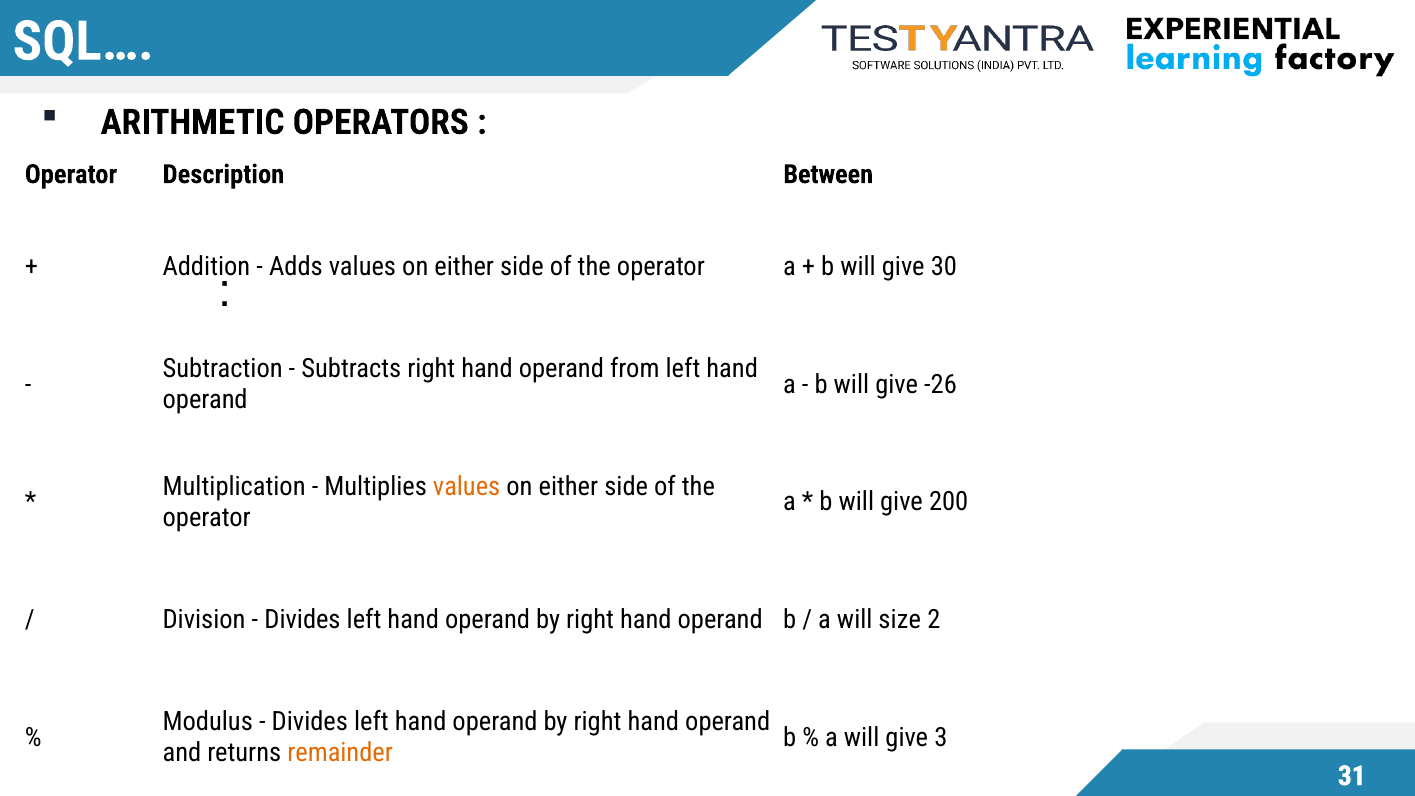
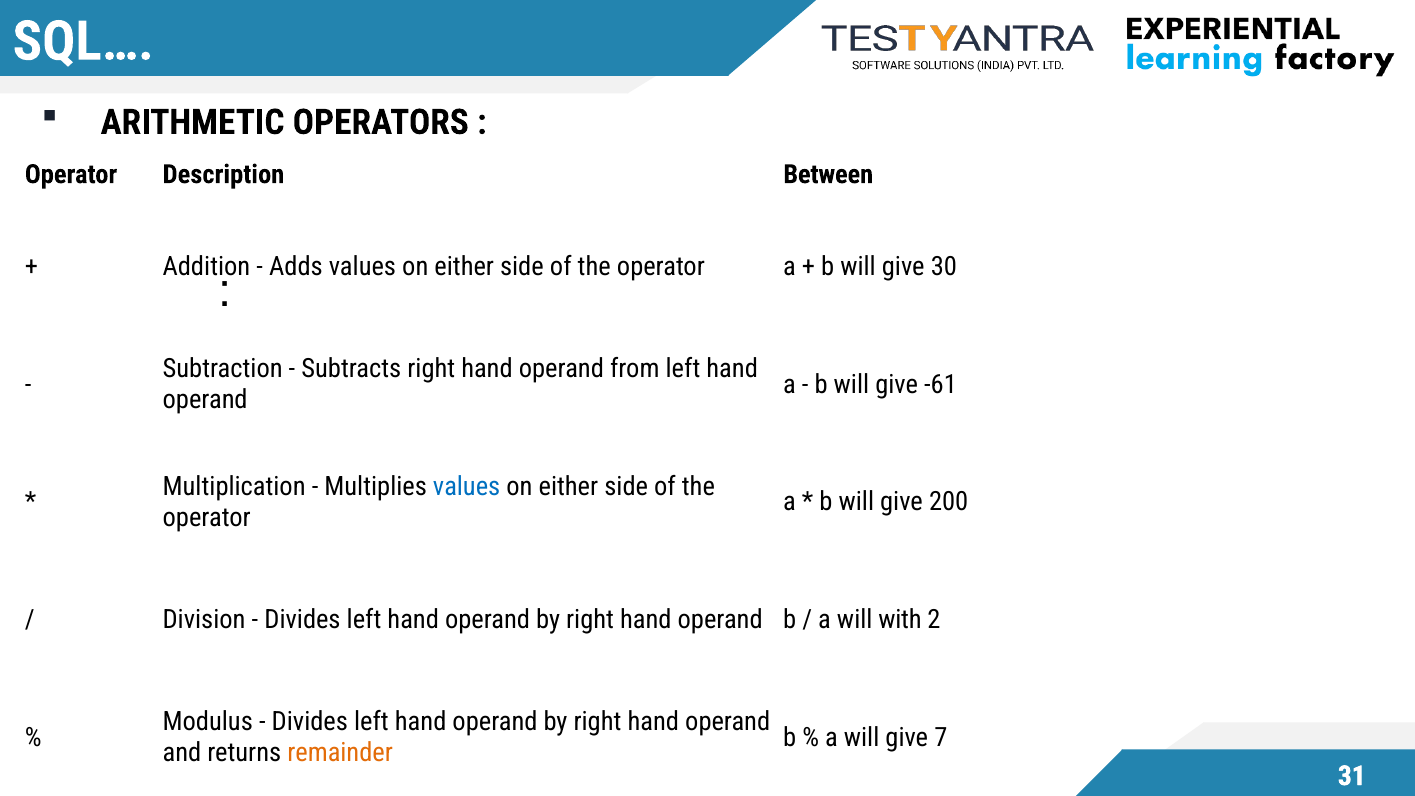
-26: -26 -> -61 (941, 384)
values colour: orange -> blue (467, 486)
size: size -> with (900, 620)
3: 3 -> 7 (941, 737)
